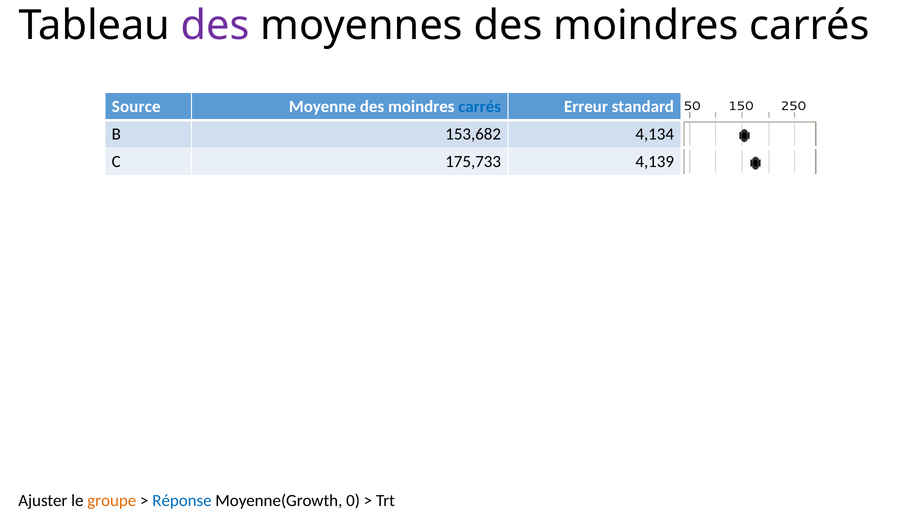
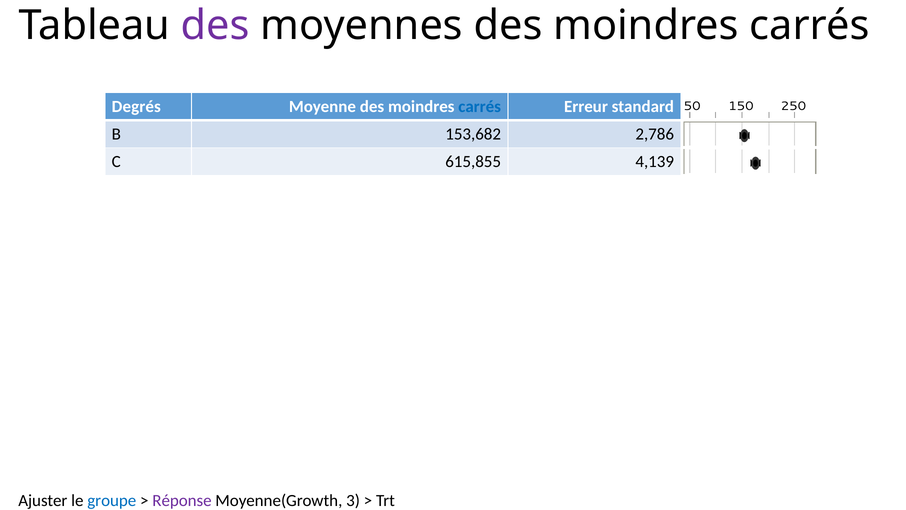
Source: Source -> Degrés (136, 106)
4,134: 4,134 -> 2,786 (655, 134)
175,733: 175,733 -> 615,855 (473, 162)
groupe colour: orange -> blue (112, 500)
Réponse colour: blue -> purple (182, 500)
0: 0 -> 3 (353, 500)
